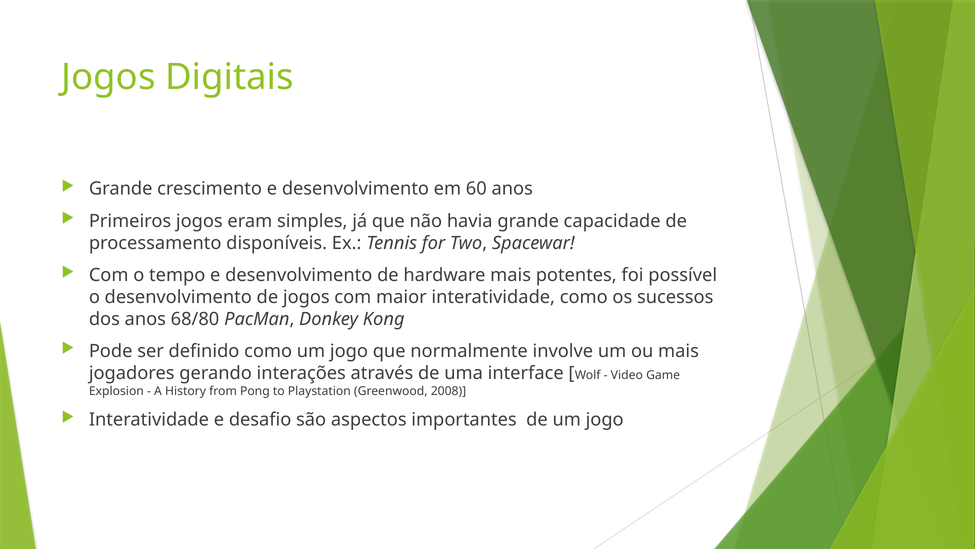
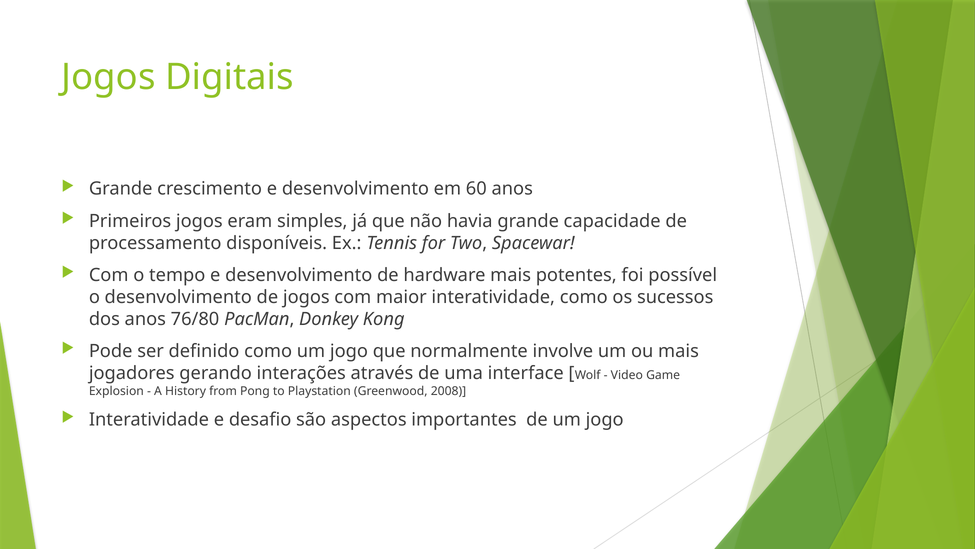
68/80: 68/80 -> 76/80 (195, 319)
